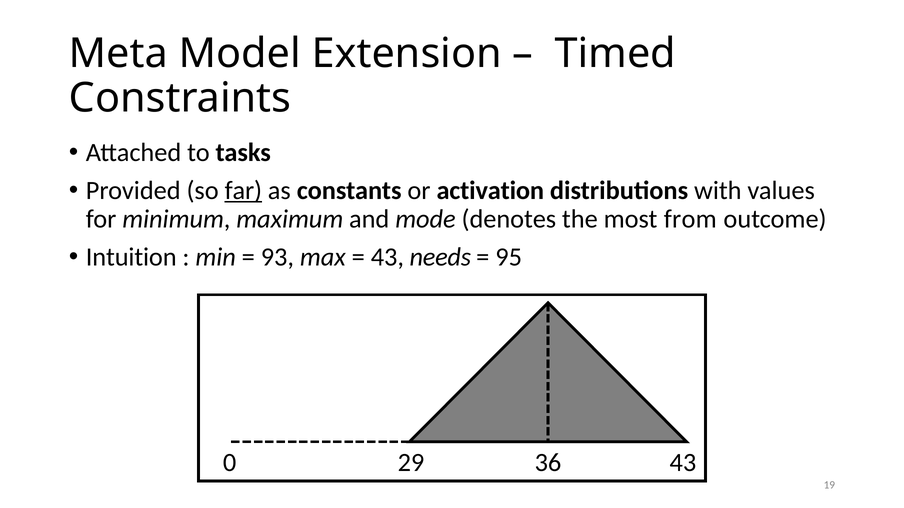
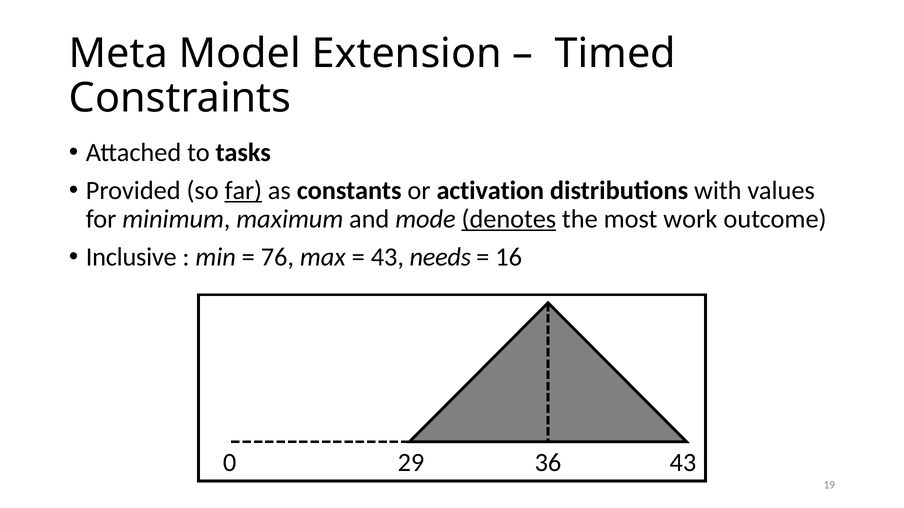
denotes underline: none -> present (509, 219)
from: from -> work (690, 219)
Intuition: Intuition -> Inclusive (131, 257)
93: 93 -> 76 (277, 257)
95: 95 -> 16 (509, 257)
